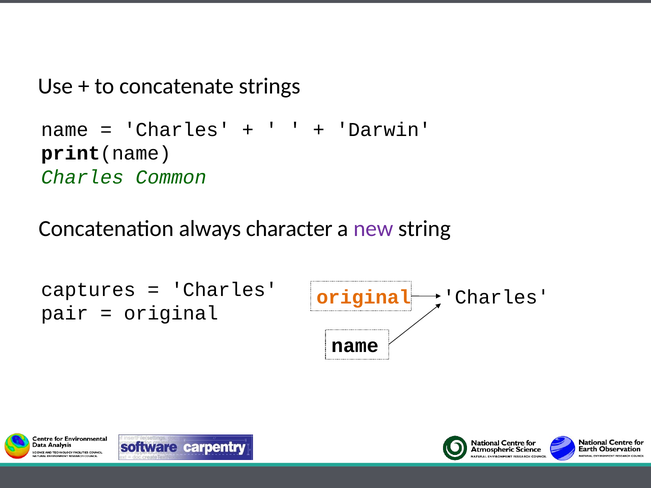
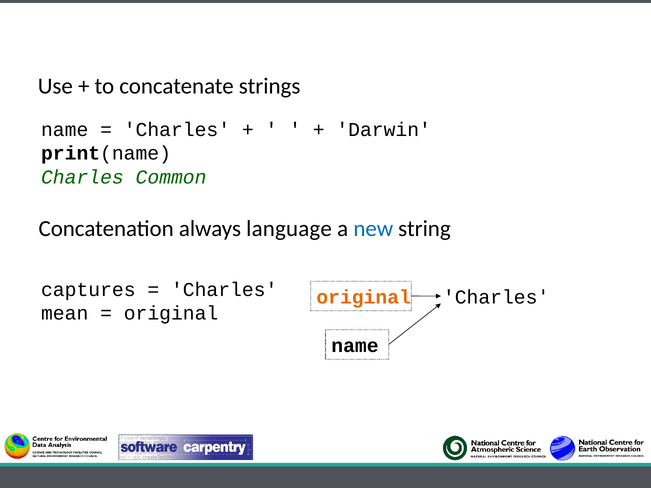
character: character -> language (289, 229)
new colour: purple -> blue (373, 229)
pair: pair -> mean (65, 314)
